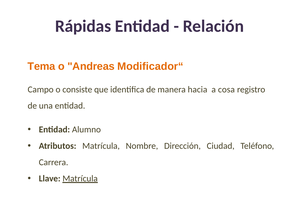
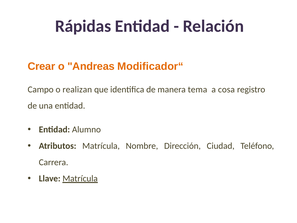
Tema: Tema -> Crear (41, 66)
consiste: consiste -> realizan (77, 89)
hacia: hacia -> tema (197, 89)
